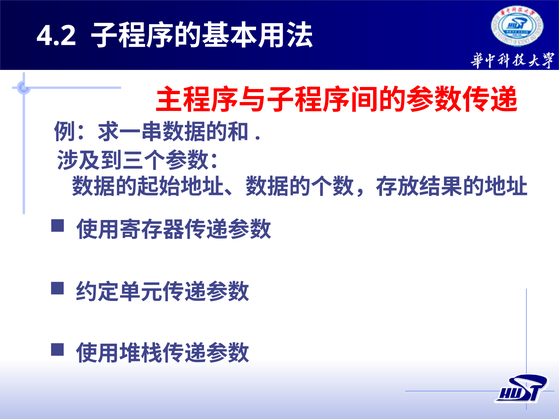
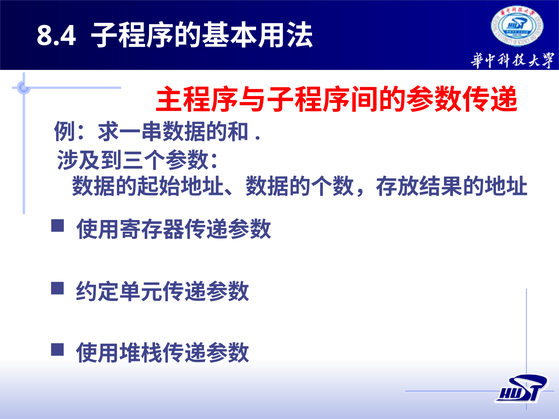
4.2: 4.2 -> 8.4 (56, 36)
